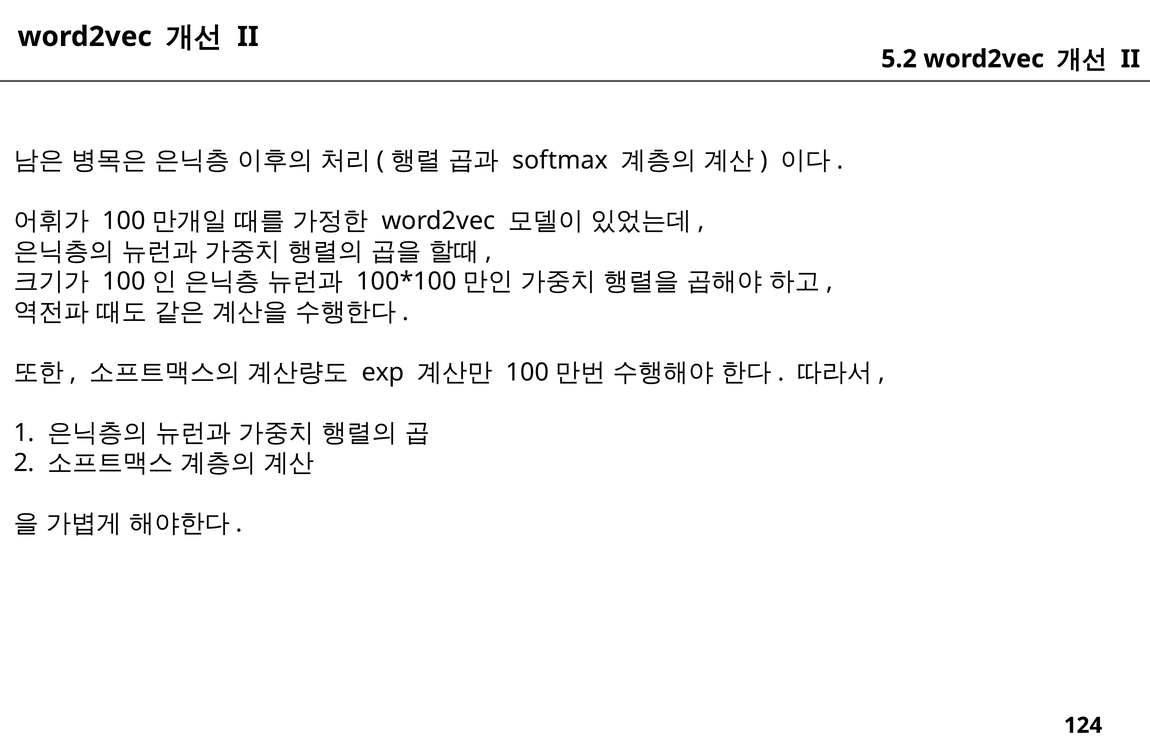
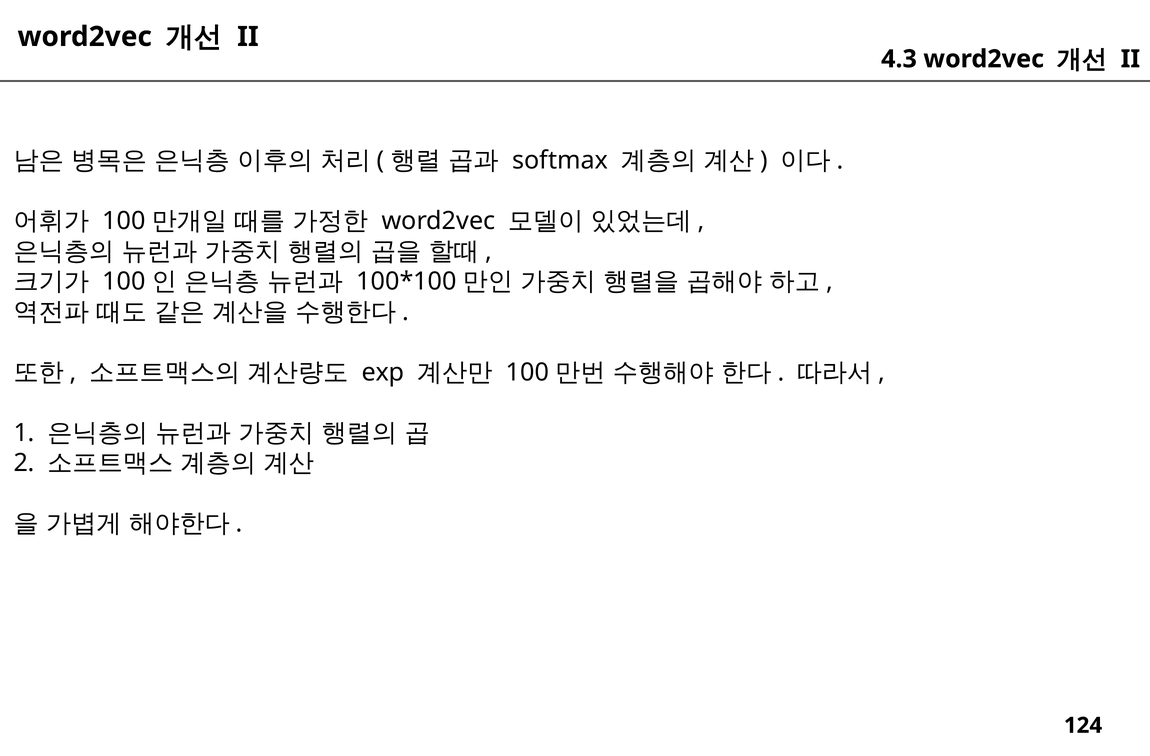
5.2: 5.2 -> 4.3 (899, 59)
